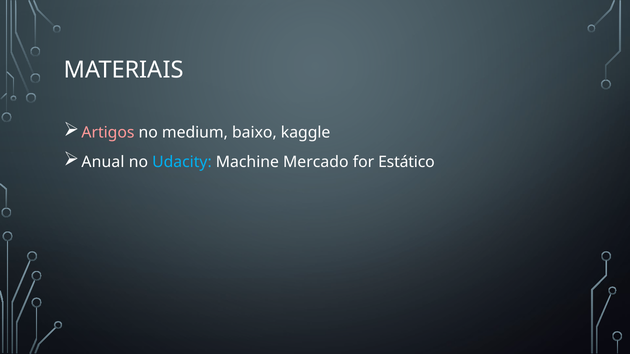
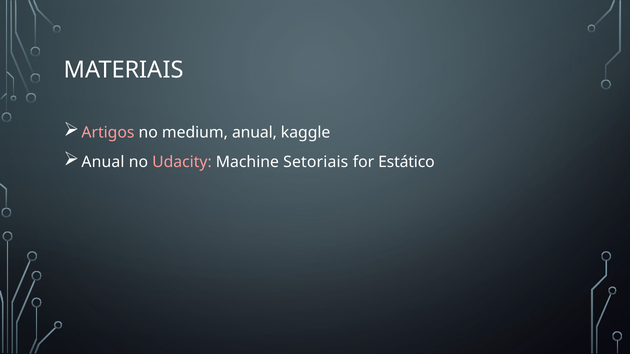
medium baixo: baixo -> anual (254, 133)
Udacity colour: light blue -> pink (182, 162)
Mercado: Mercado -> Setoriais (316, 162)
